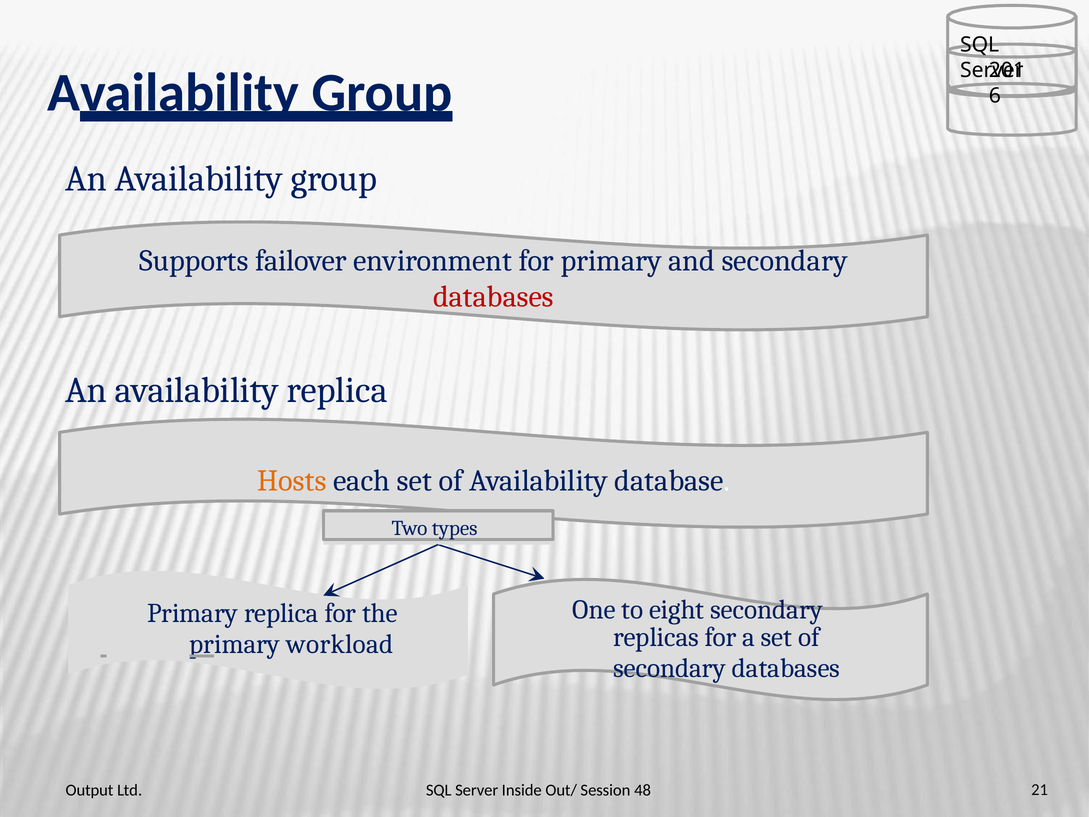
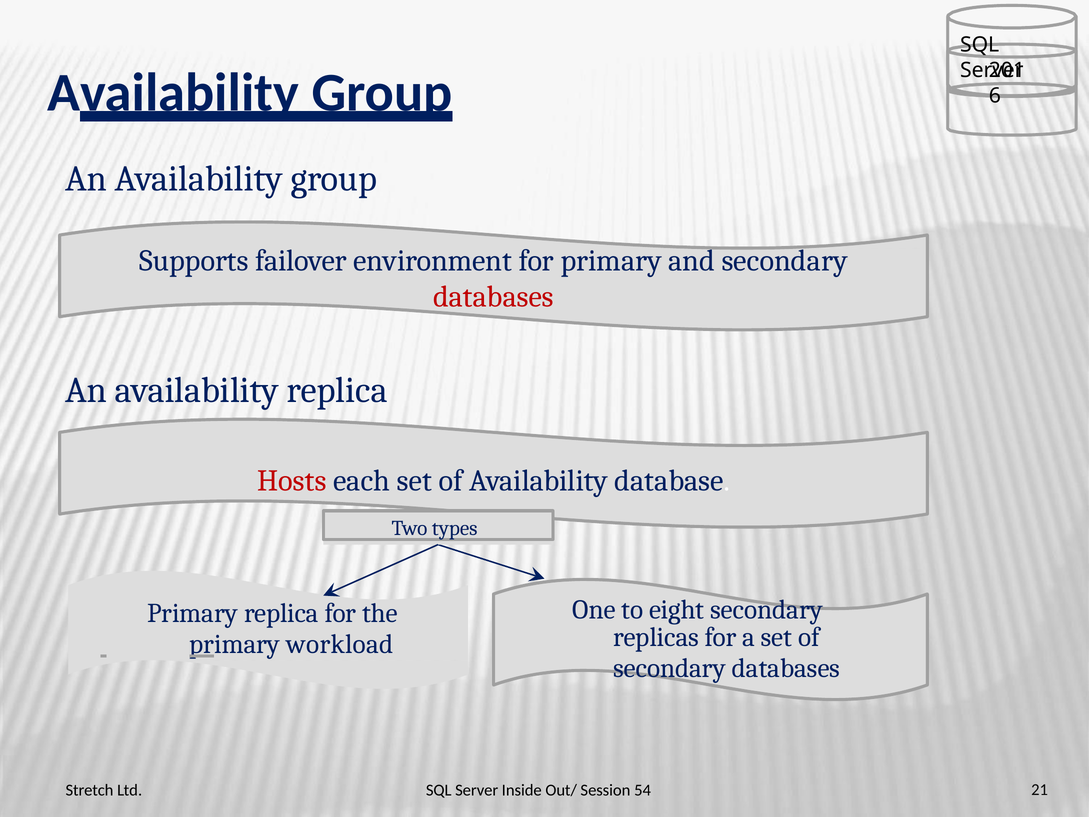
Hosts colour: orange -> red (292, 480)
Output: Output -> Stretch (90, 790)
48: 48 -> 54 (643, 790)
